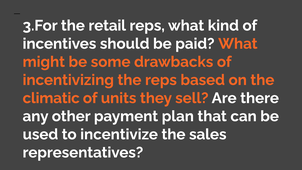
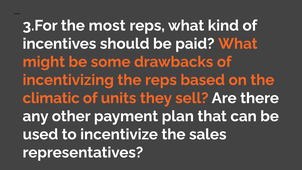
retail: retail -> most (107, 26)
